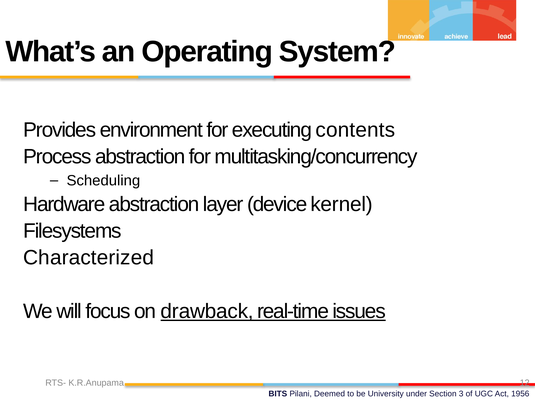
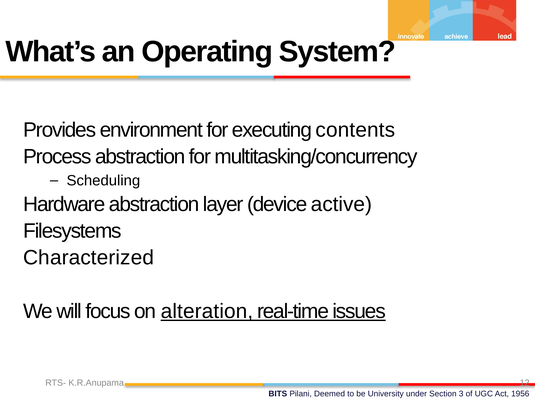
kernel: kernel -> active (341, 204)
drawback: drawback -> alteration (207, 311)
